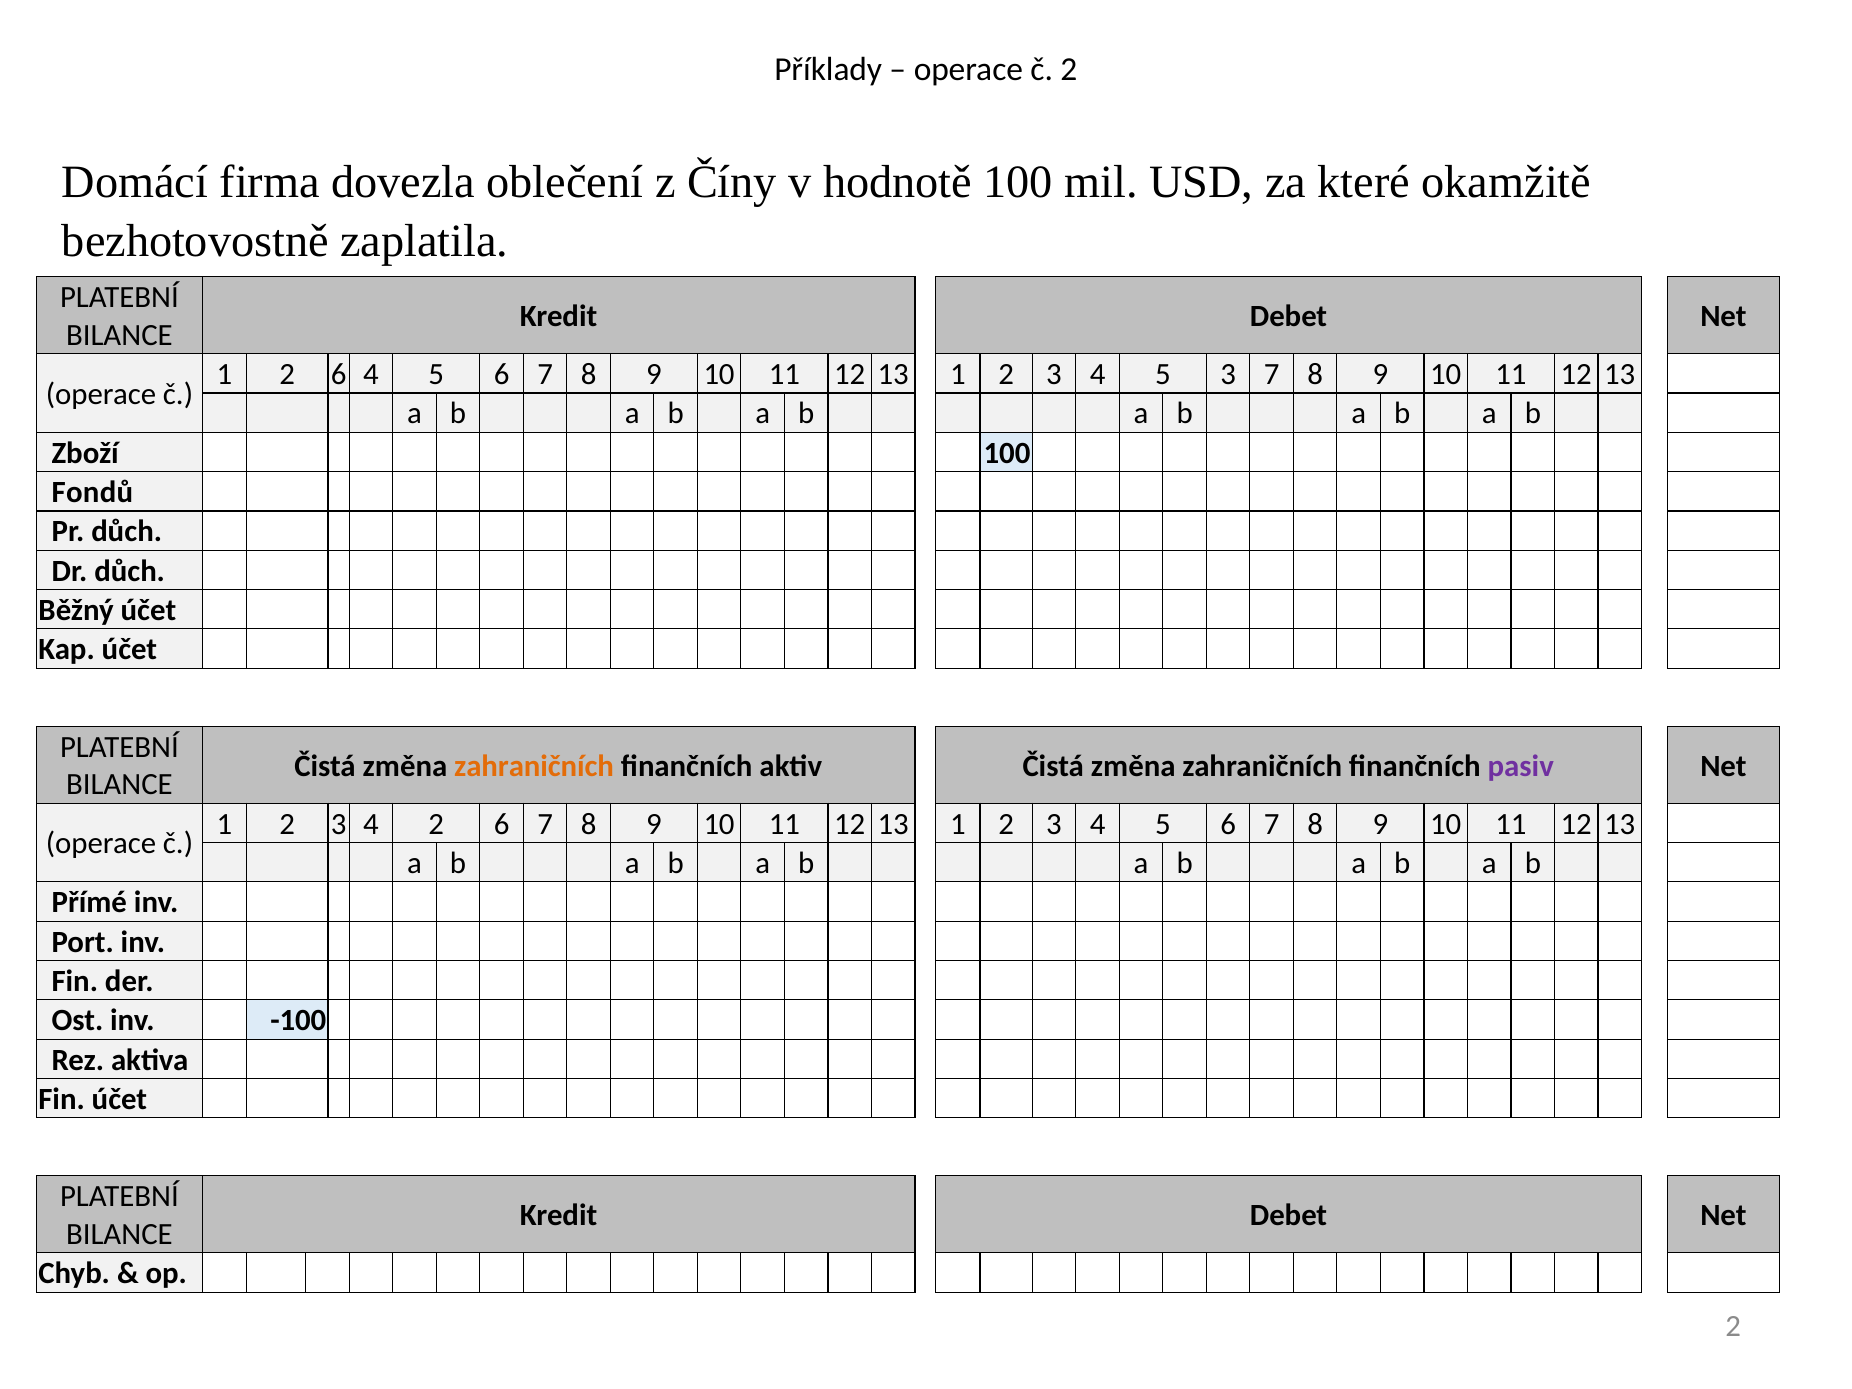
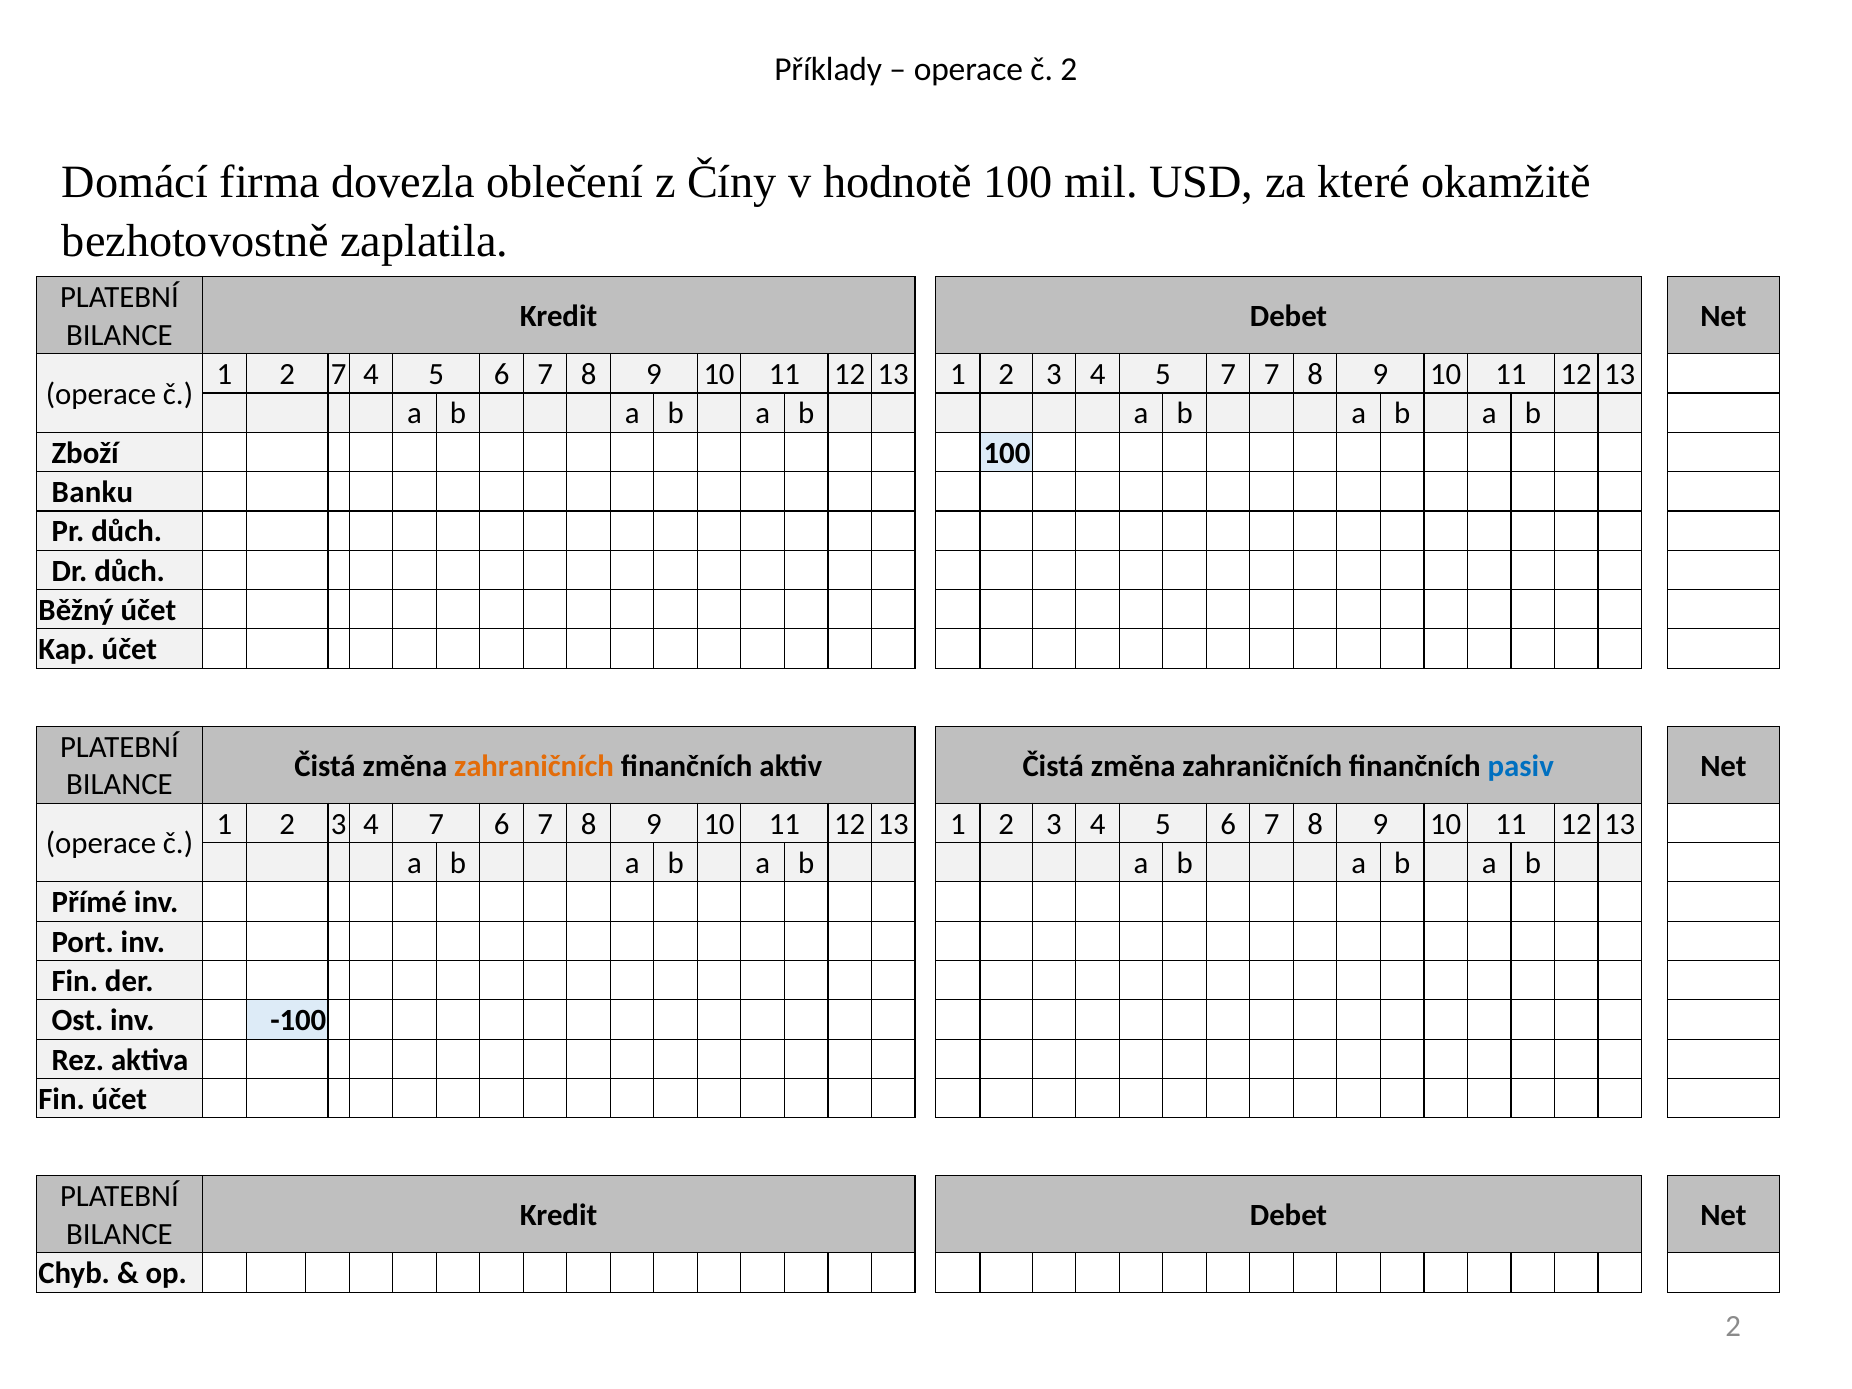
1 2 6: 6 -> 7 (339, 375)
5 3: 3 -> 7 (1228, 375)
Fondů: Fondů -> Banku (92, 492)
pasiv colour: purple -> blue (1521, 766)
4 2: 2 -> 7 (436, 824)
